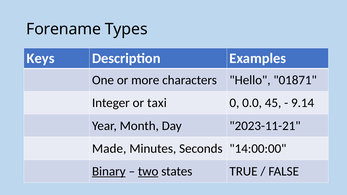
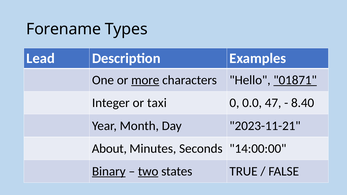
Keys: Keys -> Lead (41, 59)
more underline: none -> present (145, 80)
01871 underline: none -> present (295, 80)
45: 45 -> 47 (273, 103)
9.14: 9.14 -> 8.40 (303, 103)
Made: Made -> About (109, 149)
